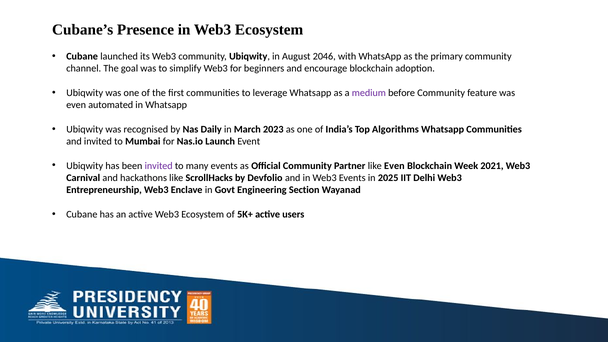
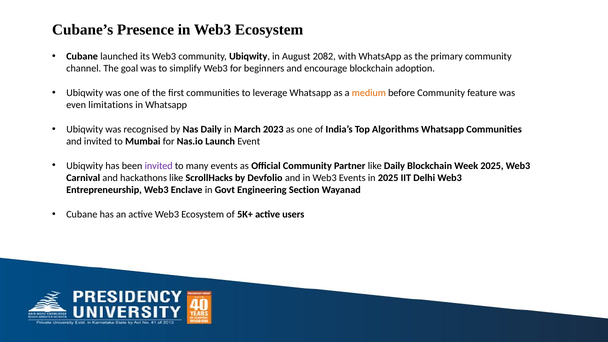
2046: 2046 -> 2082 (324, 56)
medium colour: purple -> orange (369, 93)
automated: automated -> limitations (111, 105)
like Even: Even -> Daily (394, 166)
Week 2021: 2021 -> 2025 (492, 166)
